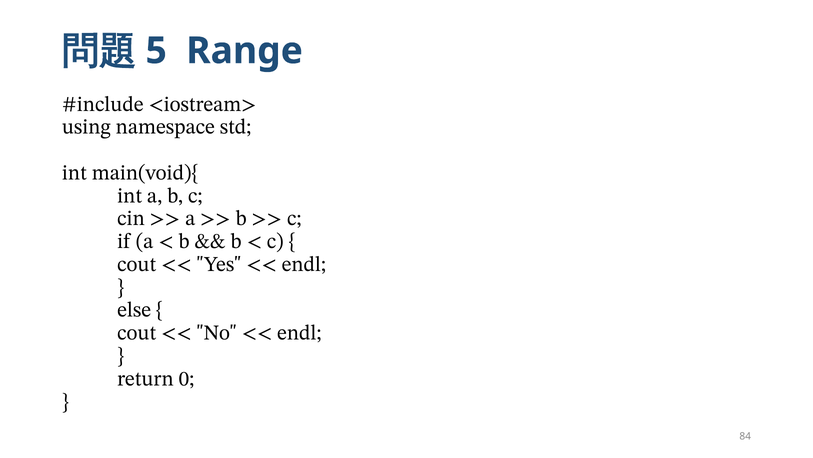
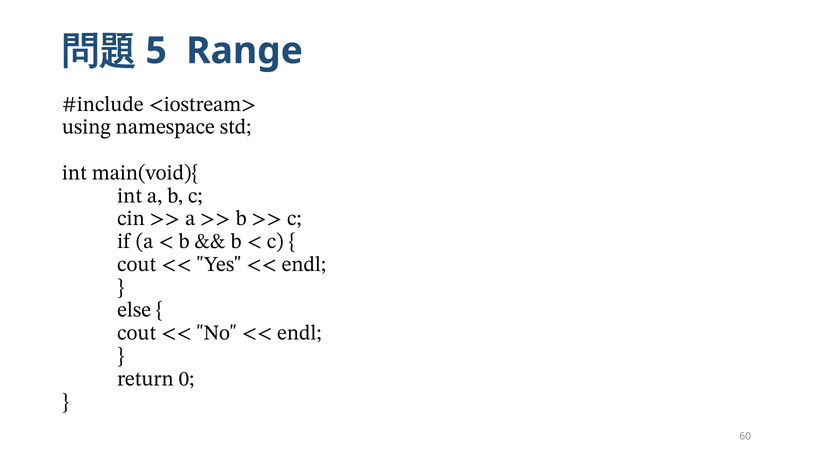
84: 84 -> 60 (745, 436)
